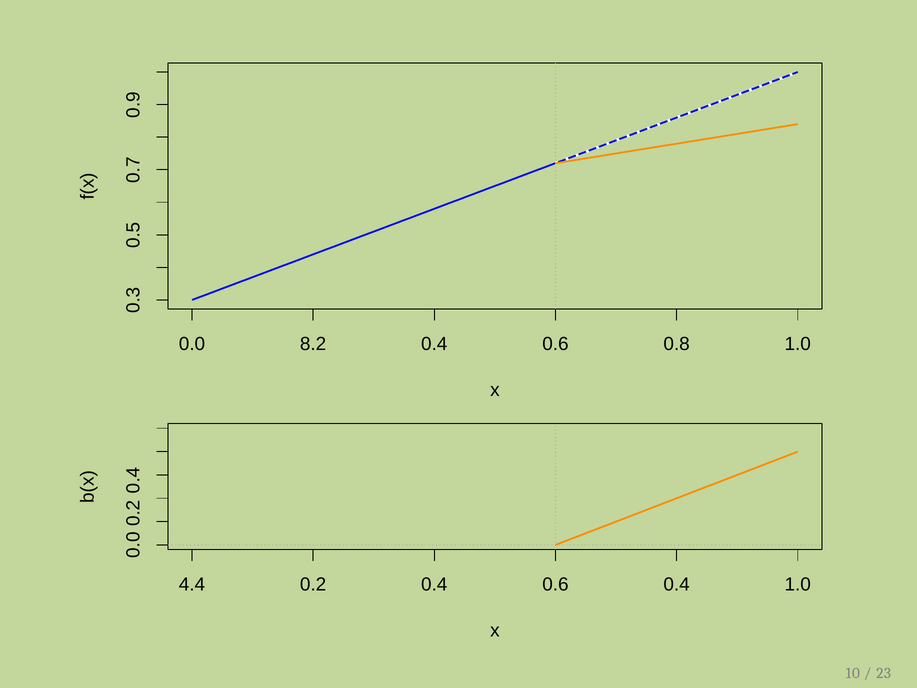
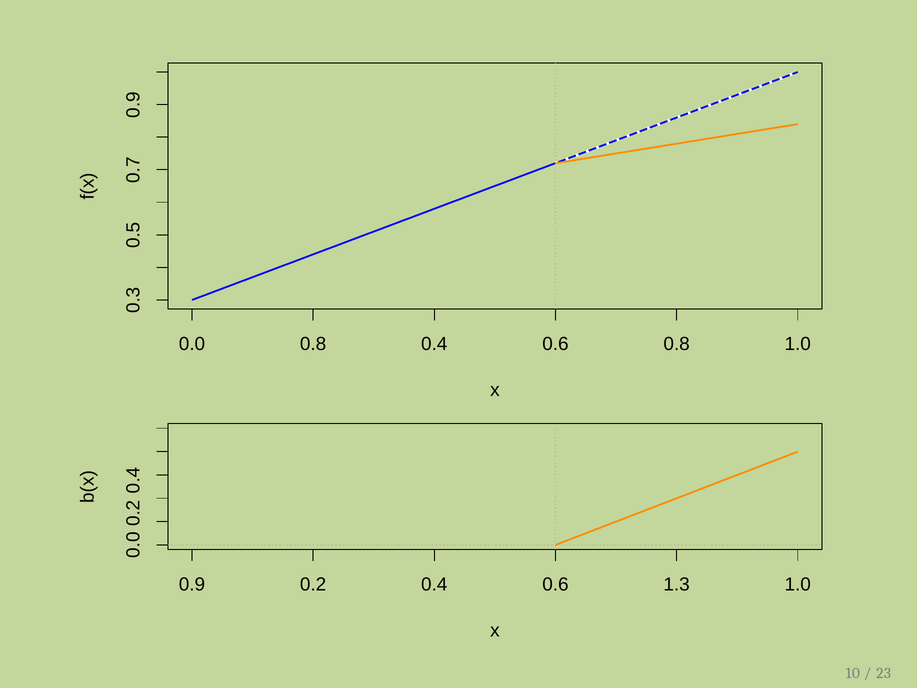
0.0 8.2: 8.2 -> 0.8 (313, 344)
4.4: 4.4 -> 0.9 (192, 585)
0.6 0.4: 0.4 -> 1.3 (677, 585)
